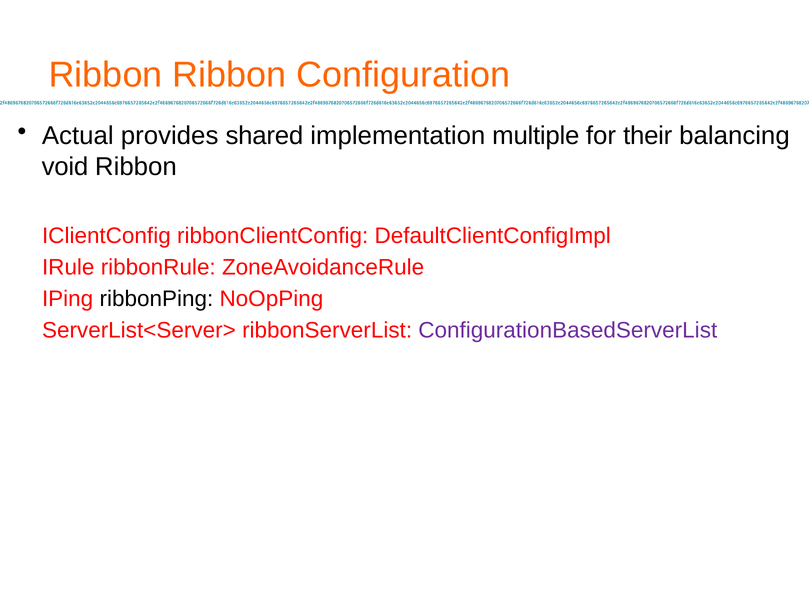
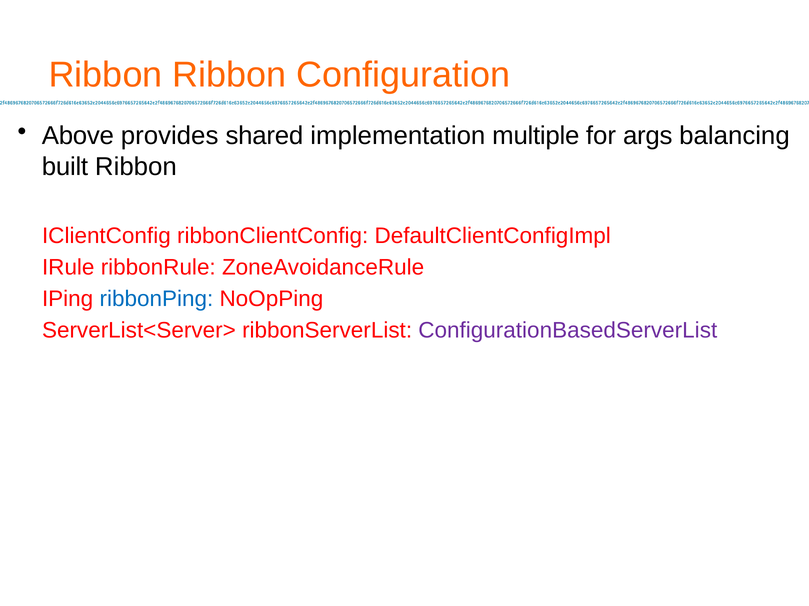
Actual: Actual -> Above (78, 136)
their: their -> args (648, 136)
void: void -> built (65, 167)
ribbonPing colour: black -> blue (156, 299)
